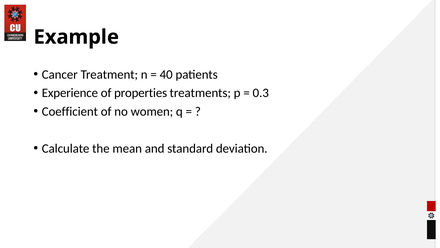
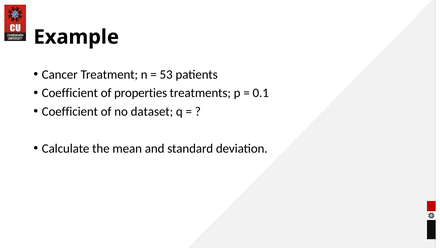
40: 40 -> 53 (166, 74)
Experience: Experience -> Coefficient (70, 93)
0.3: 0.3 -> 0.1 (261, 93)
women: women -> dataset (152, 111)
